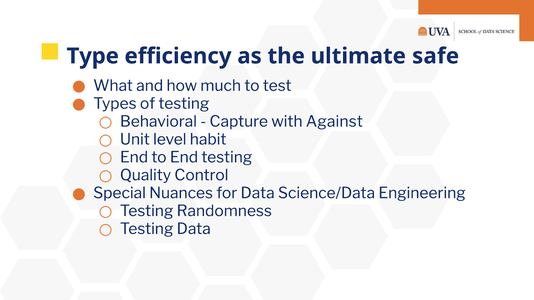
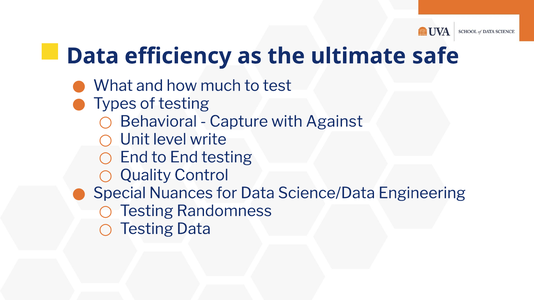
Type: Type -> Data (93, 56)
habit: habit -> write (208, 140)
